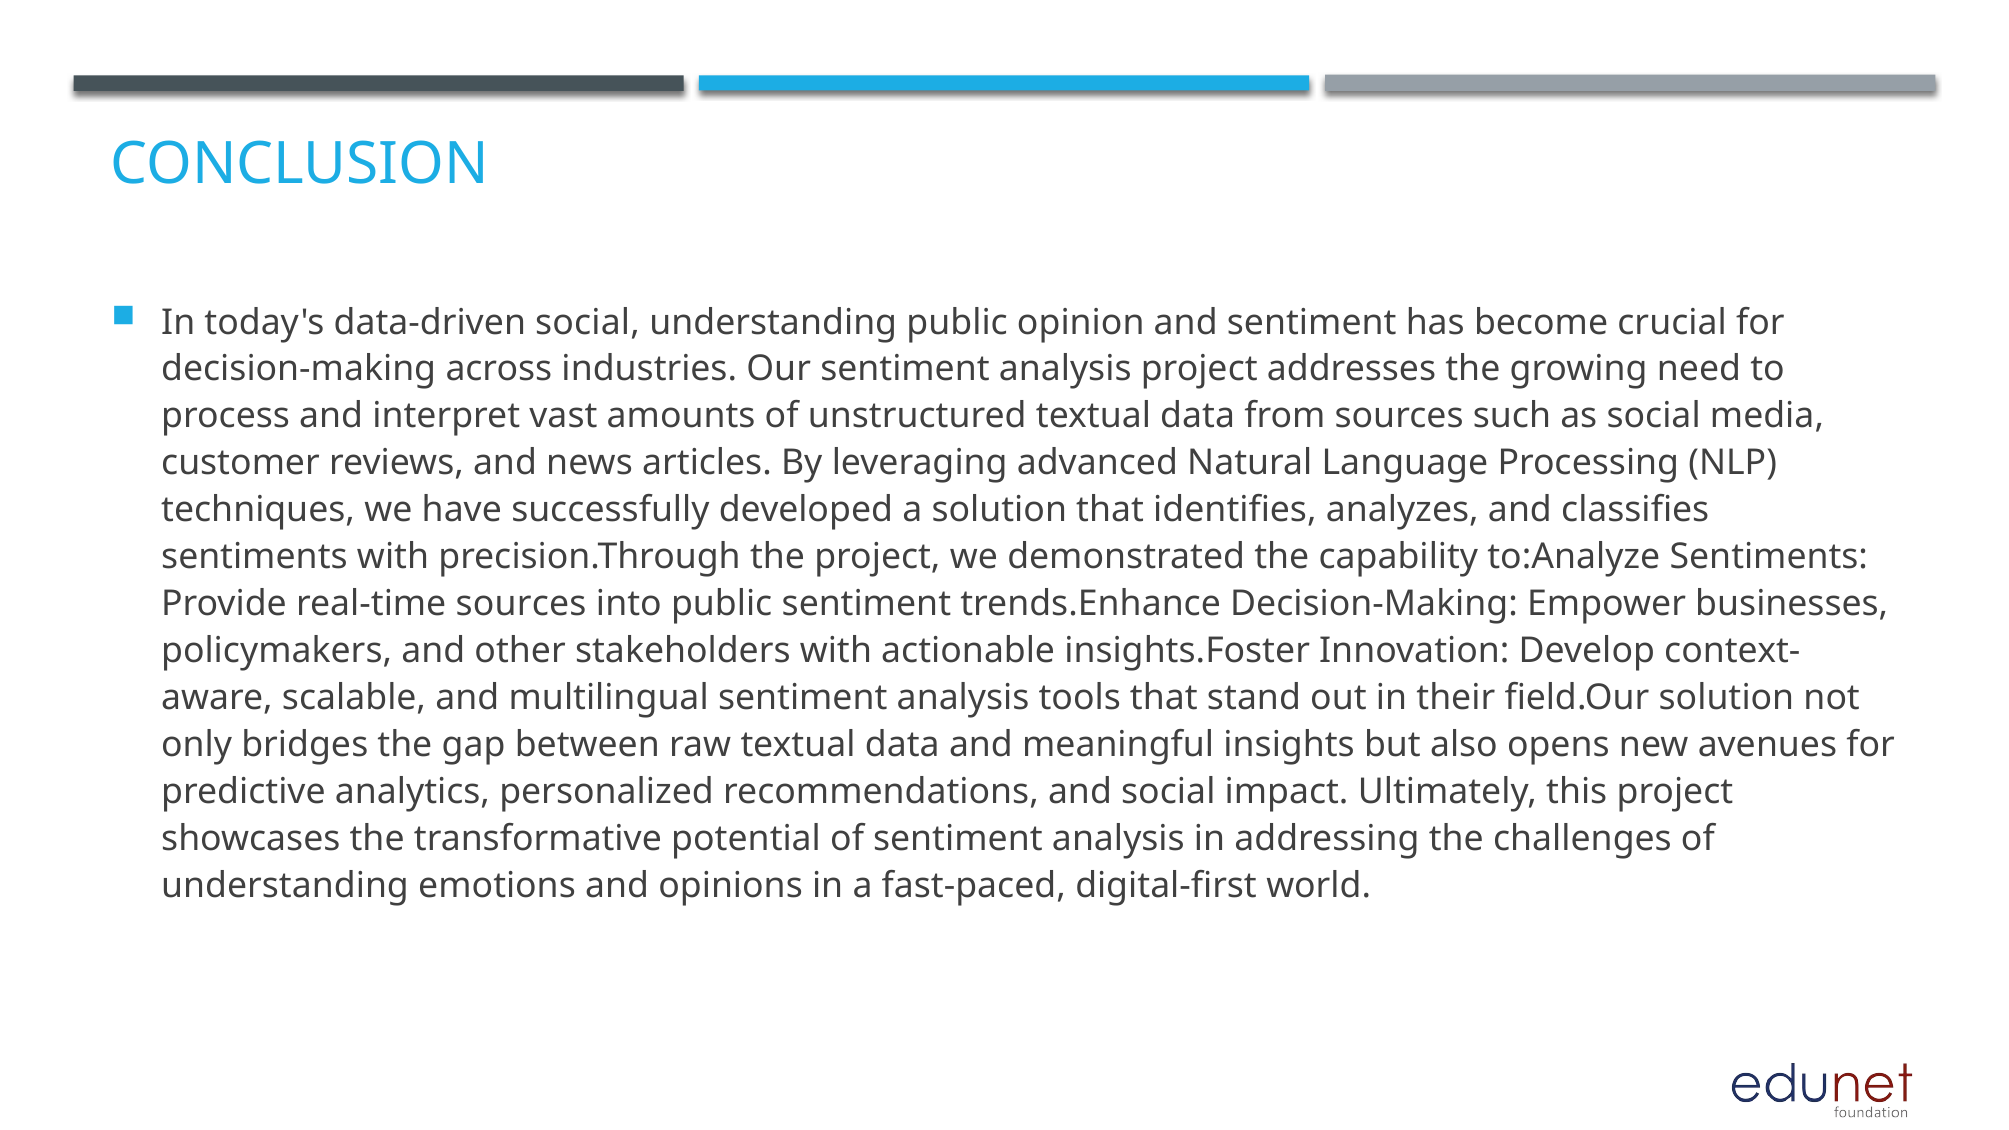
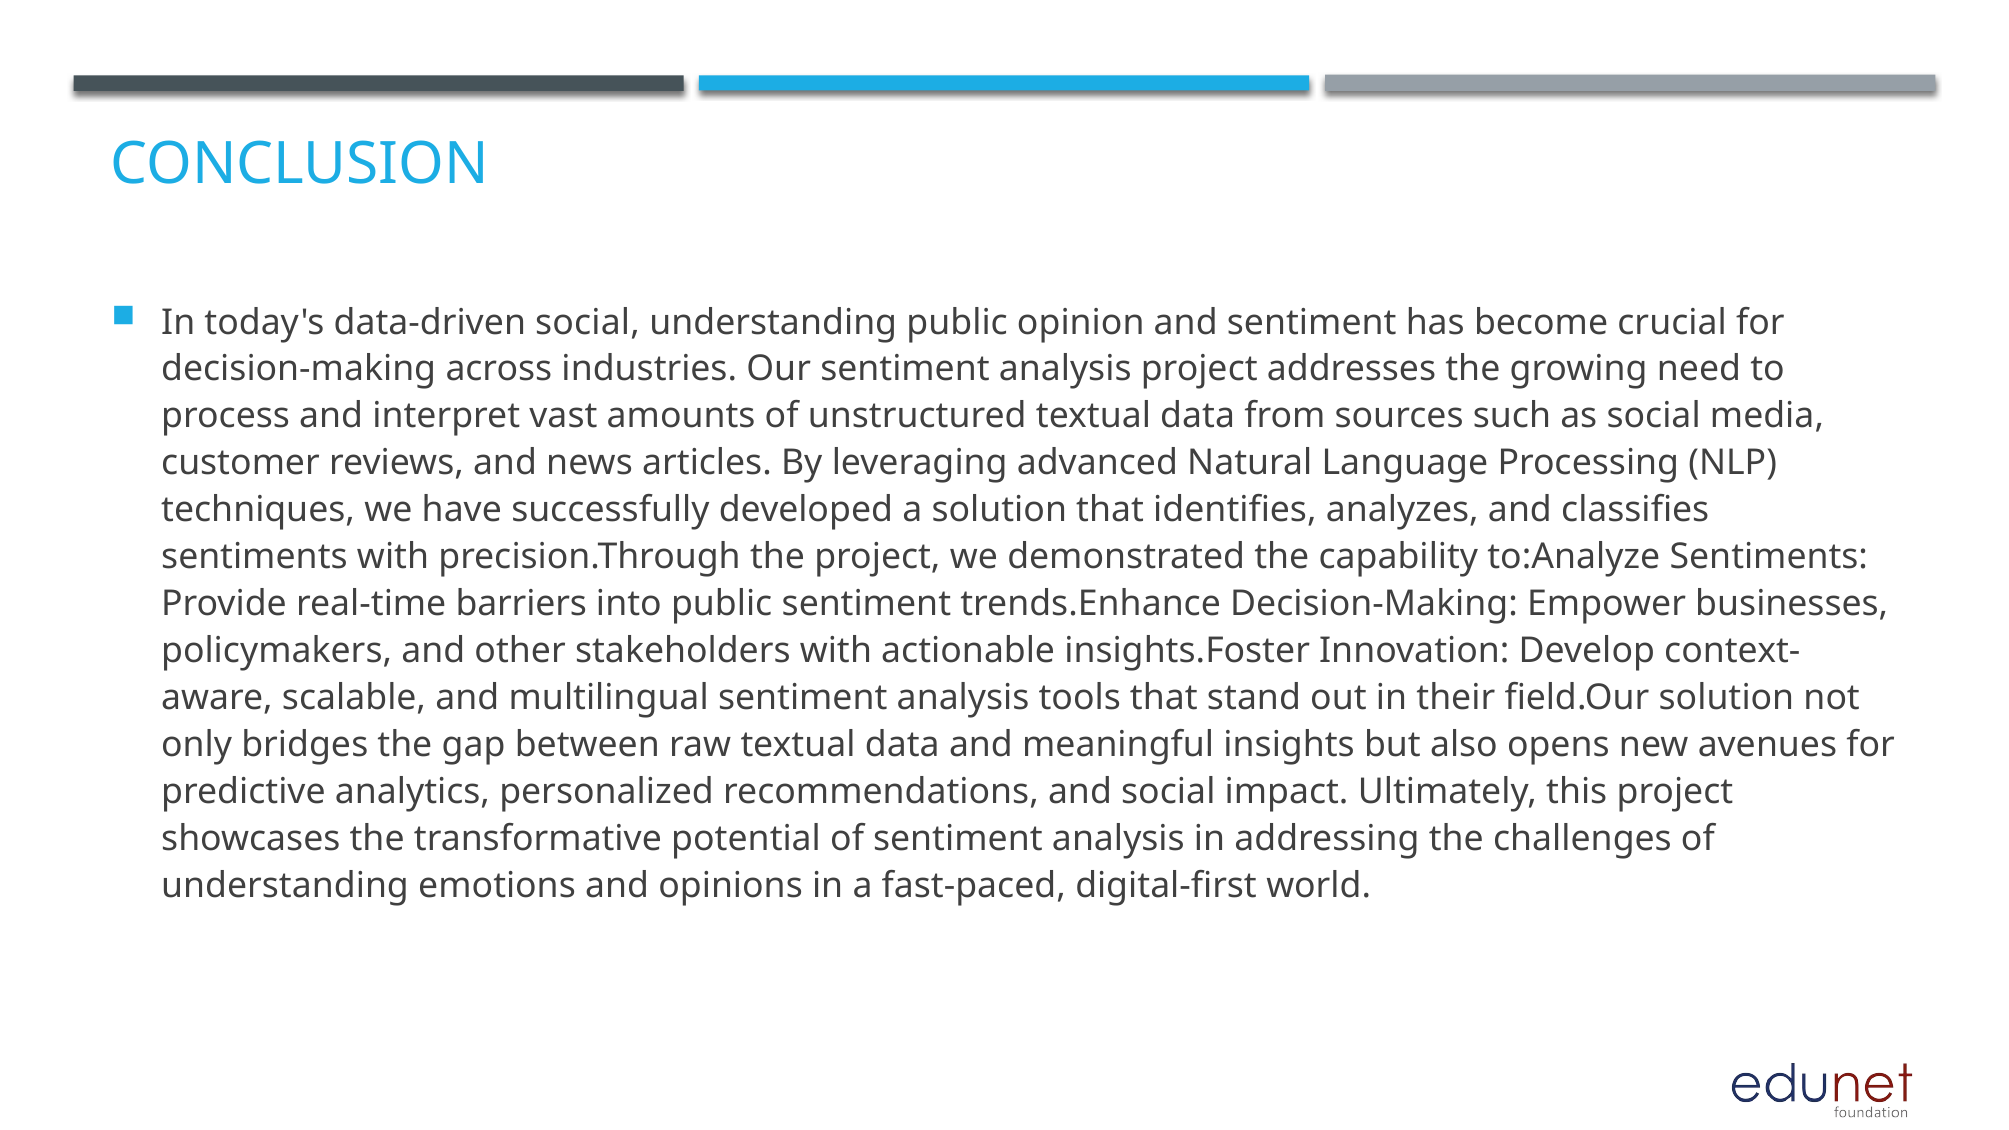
real-time sources: sources -> barriers (521, 604)
